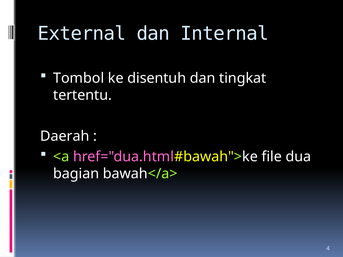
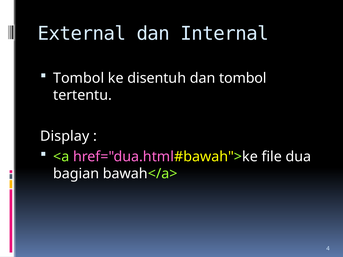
dan tingkat: tingkat -> tombol (243, 78)
Daerah: Daerah -> Display (65, 136)
